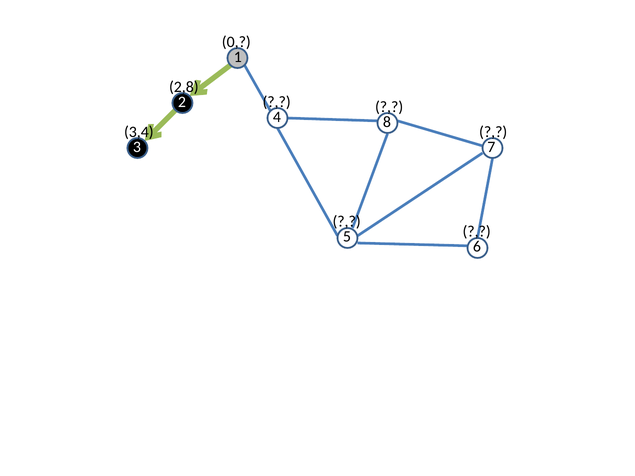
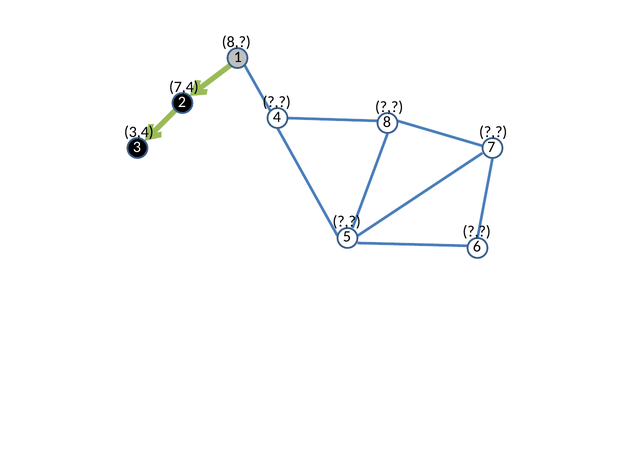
0: 0 -> 8 (236, 42)
2,8: 2,8 -> 7,4 (184, 87)
